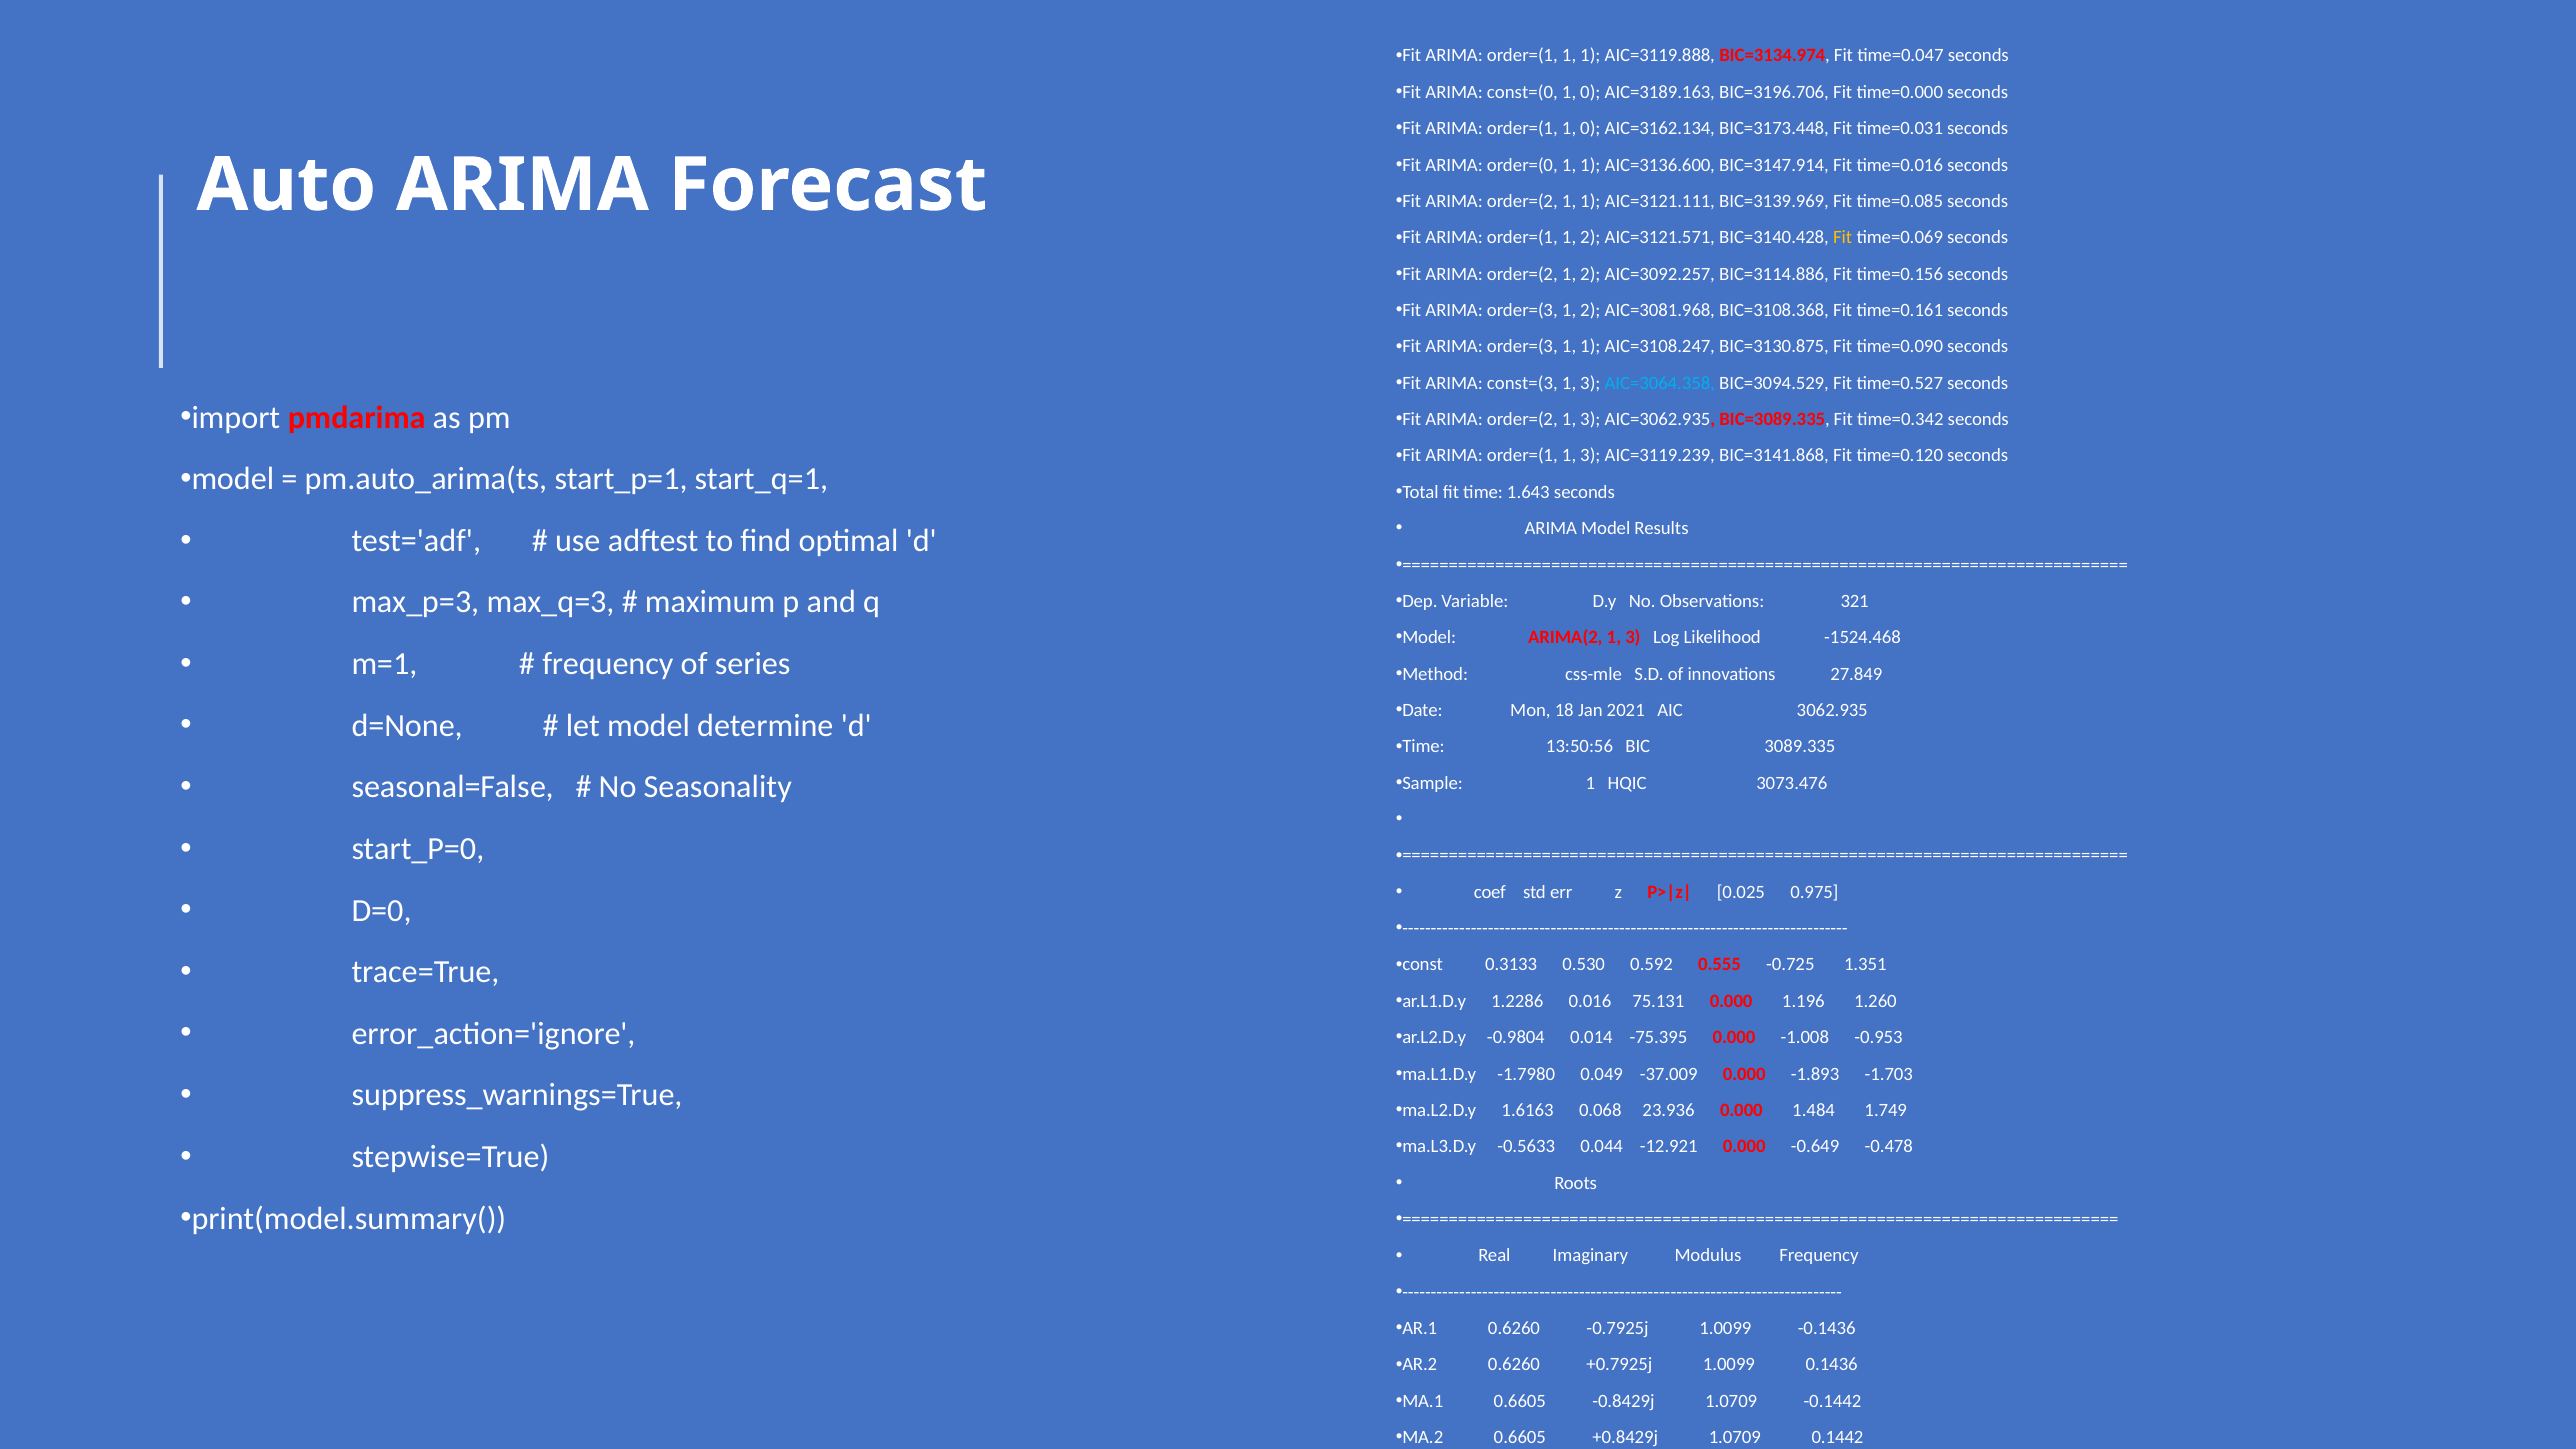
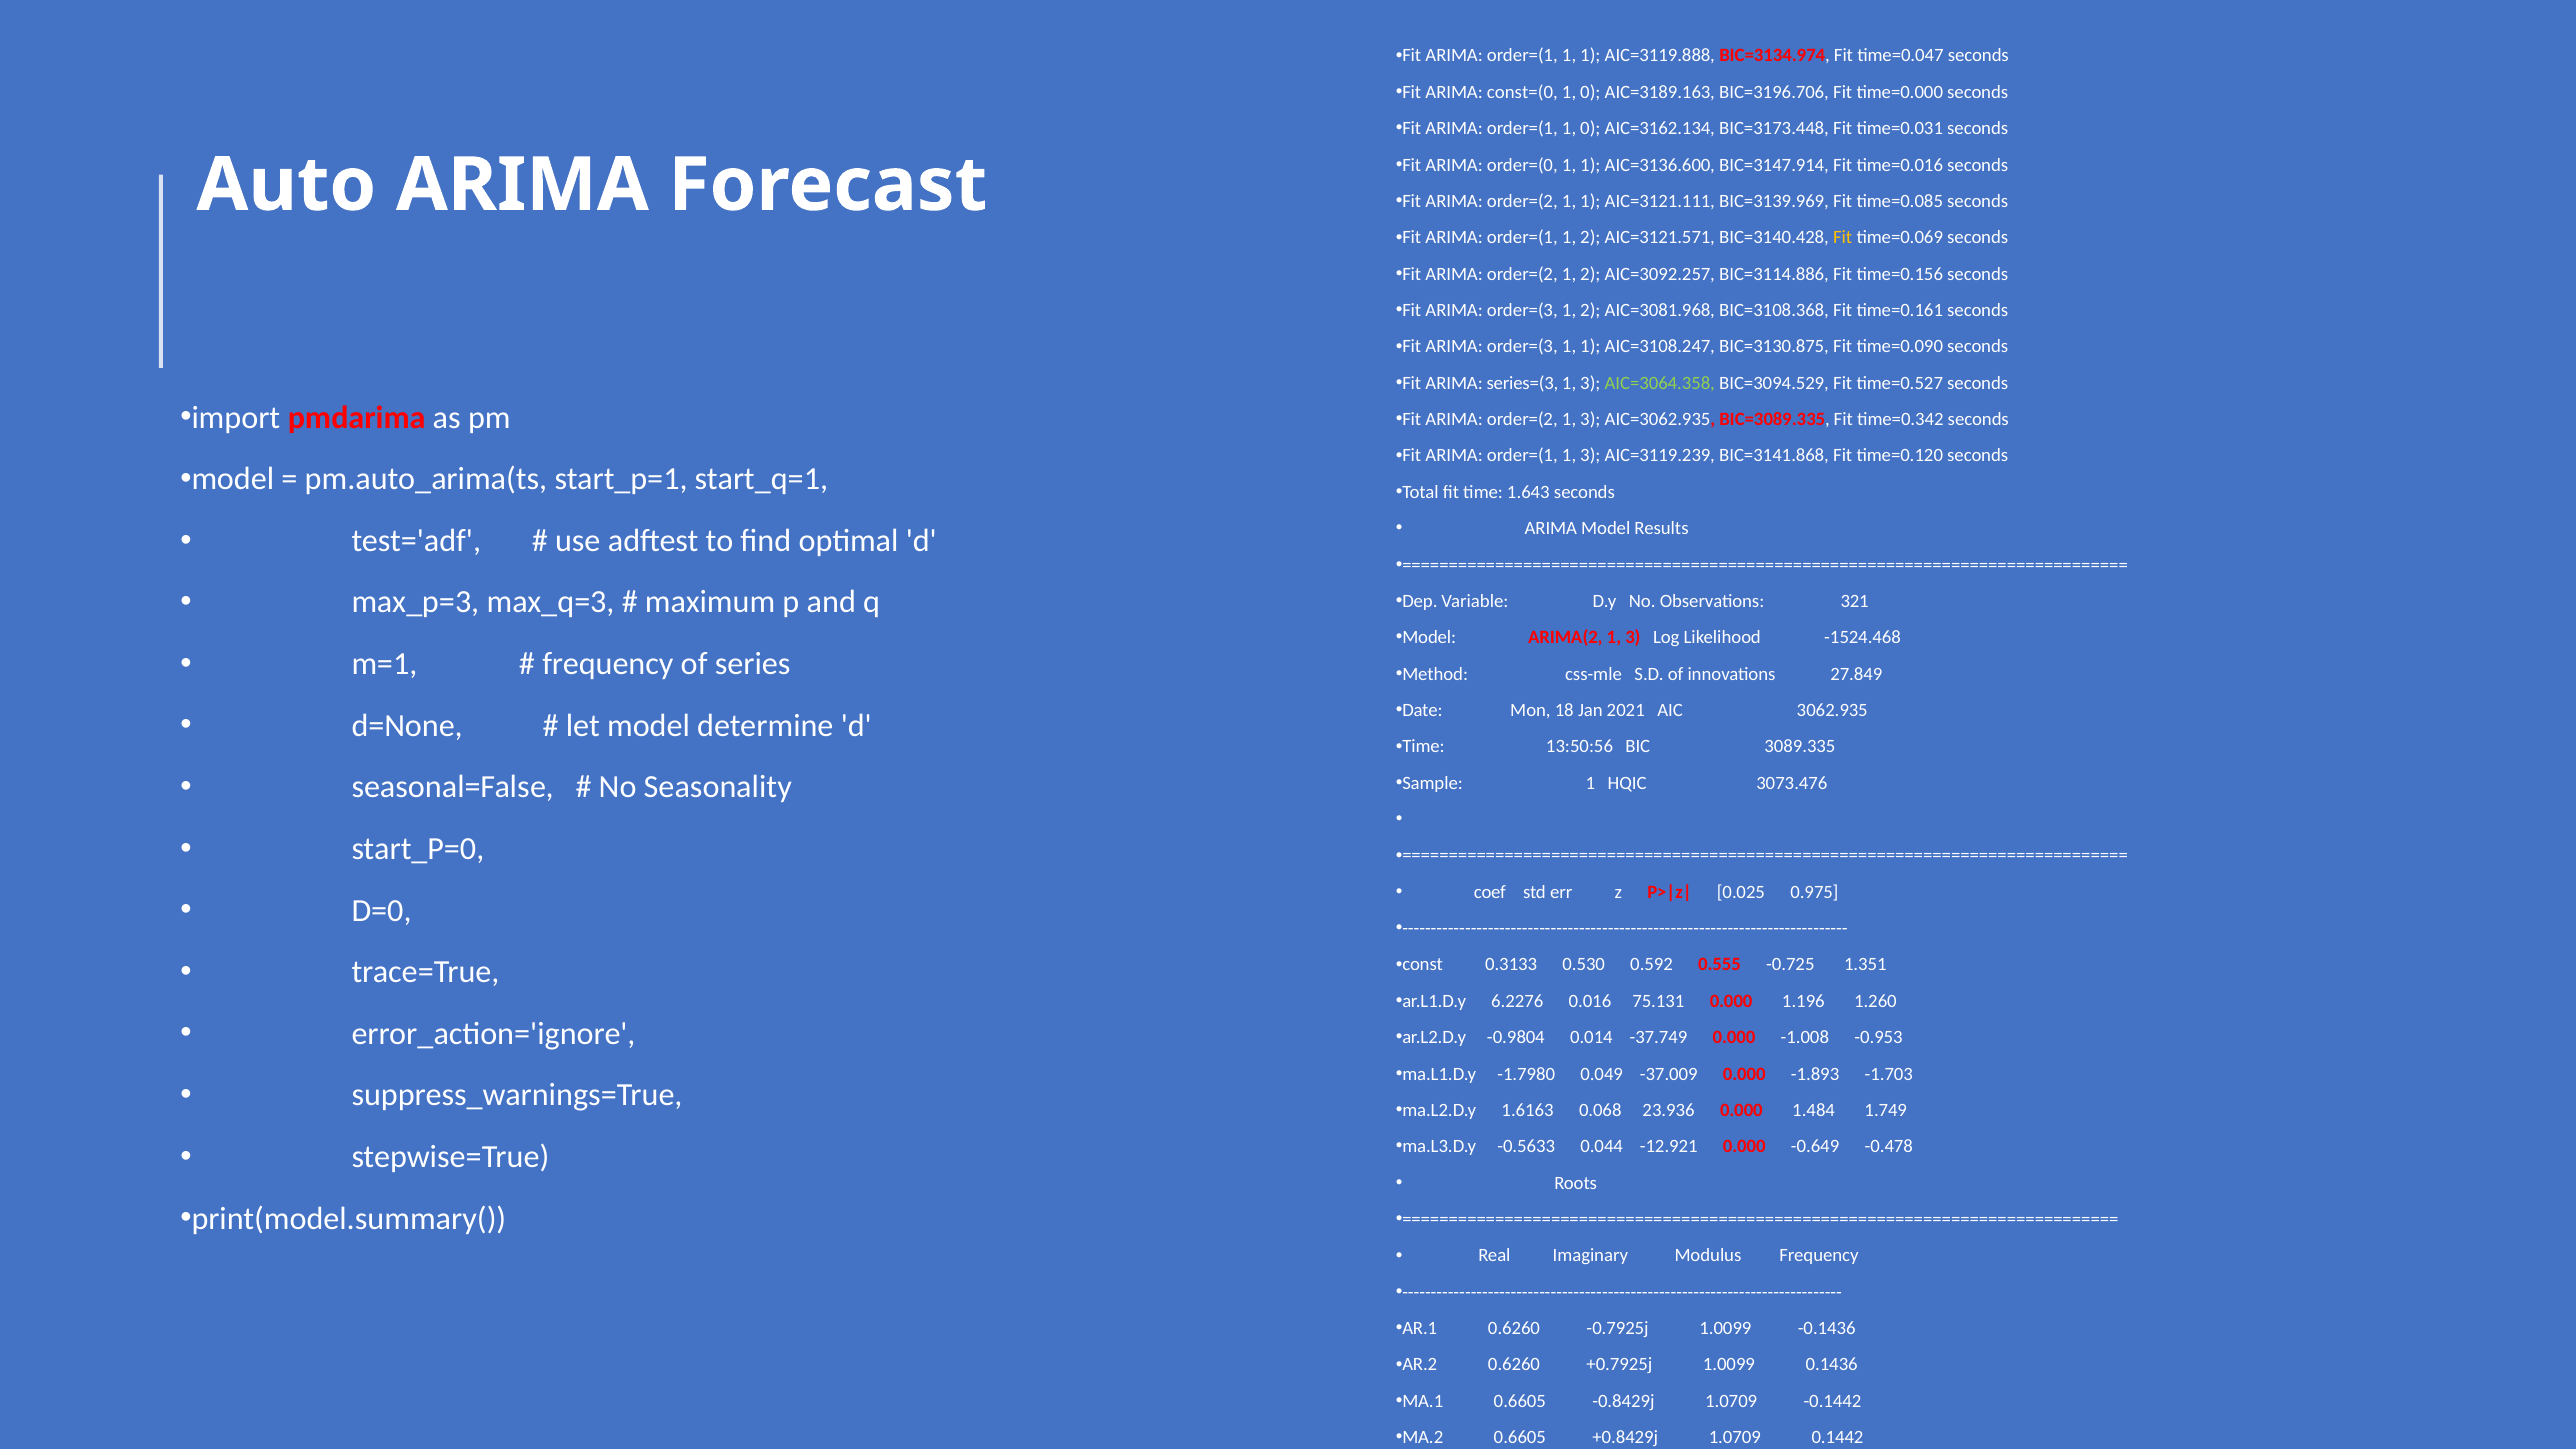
const=(3: const=(3 -> series=(3 (1522, 383)
AIC=3064.358 colour: light blue -> light green (1660, 383)
1.2286: 1.2286 -> 6.2276 (1517, 1001)
-75.395: -75.395 -> -37.749 (1658, 1037)
